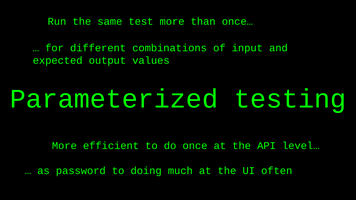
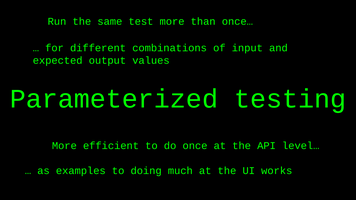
password: password -> examples (81, 171)
often: often -> works (277, 171)
